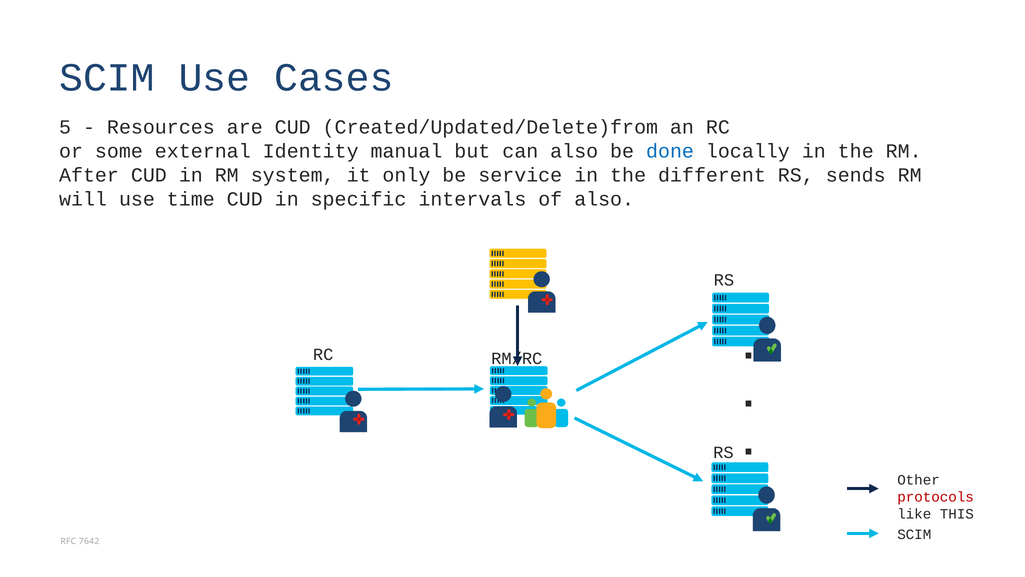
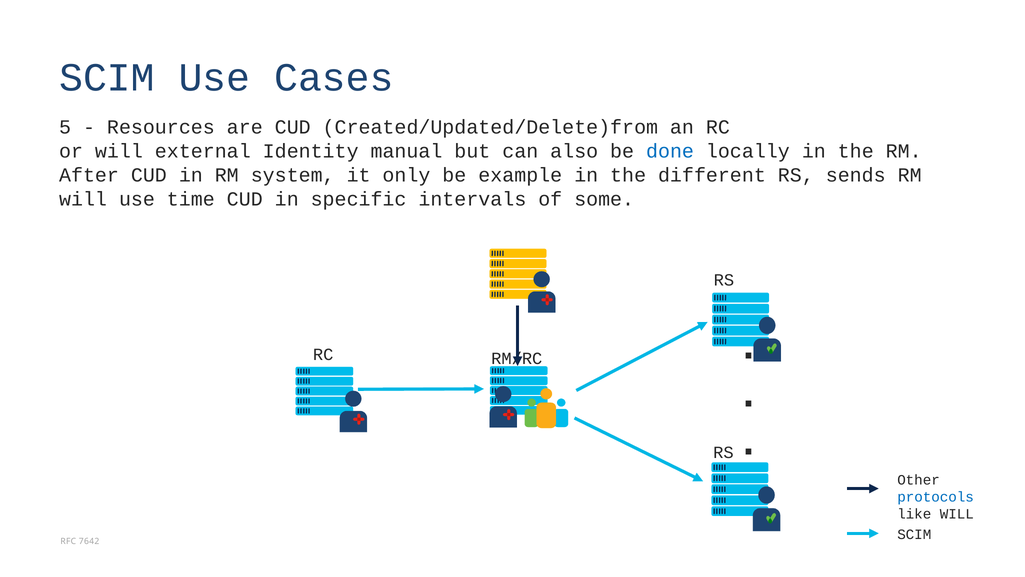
or some: some -> will (119, 151)
service: service -> example (520, 175)
of also: also -> some (604, 199)
protocols colour: red -> blue (936, 497)
like THIS: THIS -> WILL (957, 514)
